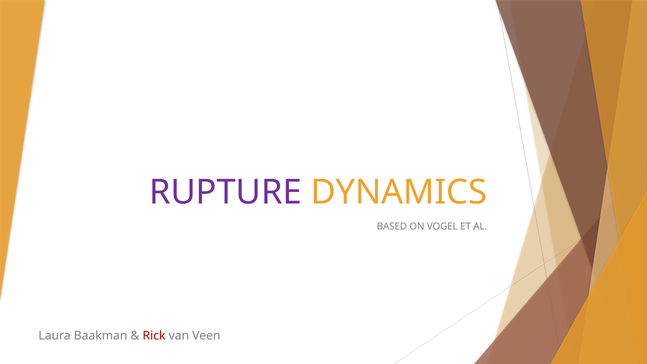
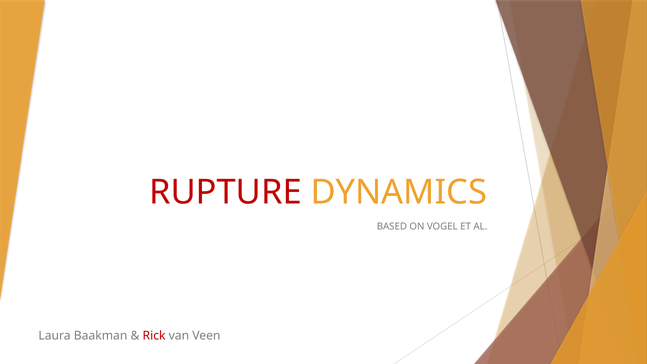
RUPTURE colour: purple -> red (225, 192)
